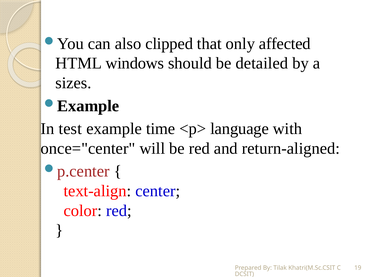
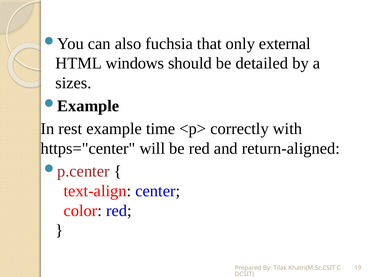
clipped: clipped -> fuchsia (169, 44)
affected: affected -> external (285, 44)
test: test -> rest (70, 129)
language: language -> correctly (240, 129)
once="center: once="center -> https="center (88, 149)
